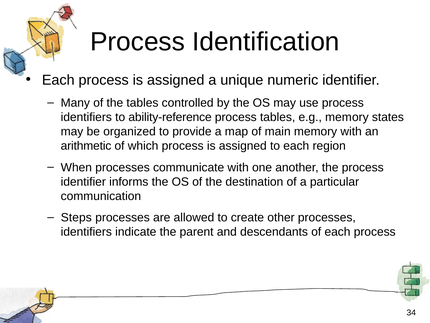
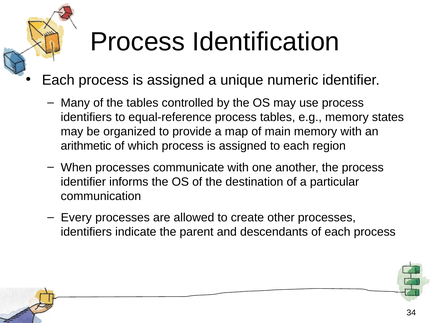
ability-reference: ability-reference -> equal-reference (170, 117)
Steps: Steps -> Every (76, 217)
